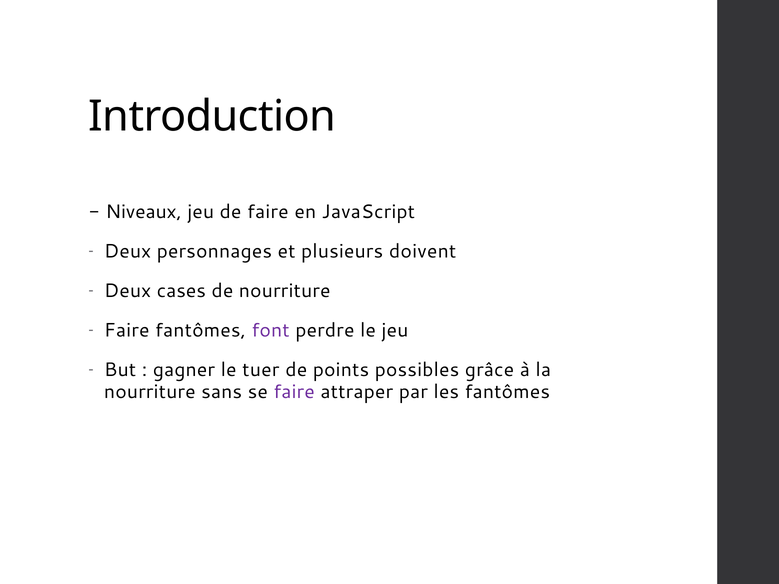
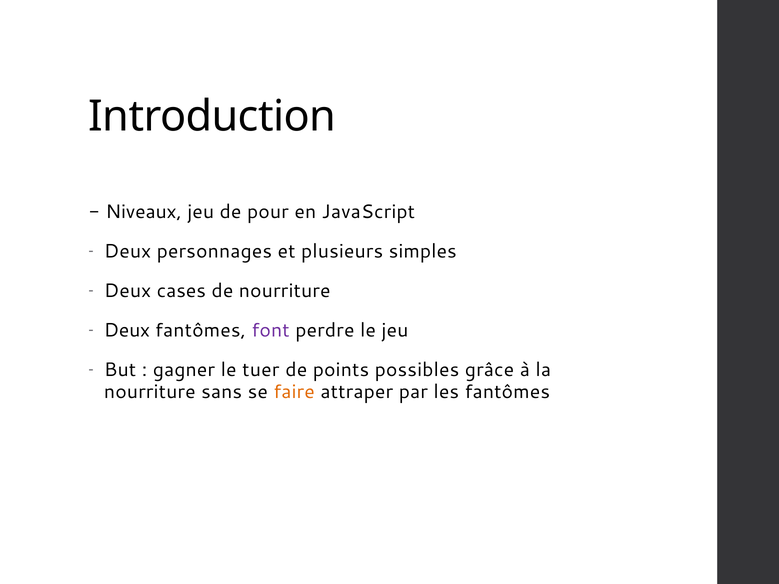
de faire: faire -> pour (268, 212)
doivent: doivent -> simples (423, 251)
Faire: Faire -> Deux (127, 330)
faire colour: purple -> orange (294, 392)
